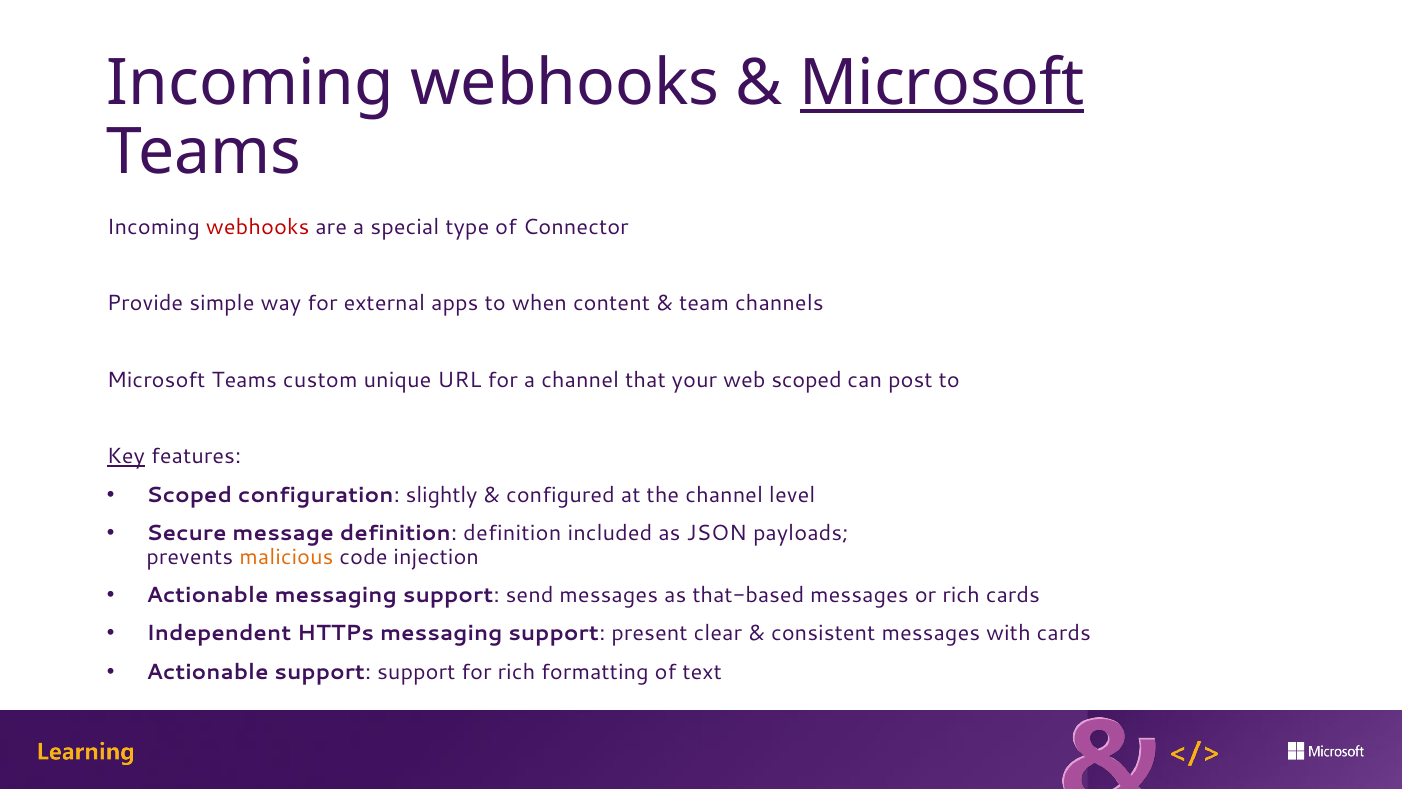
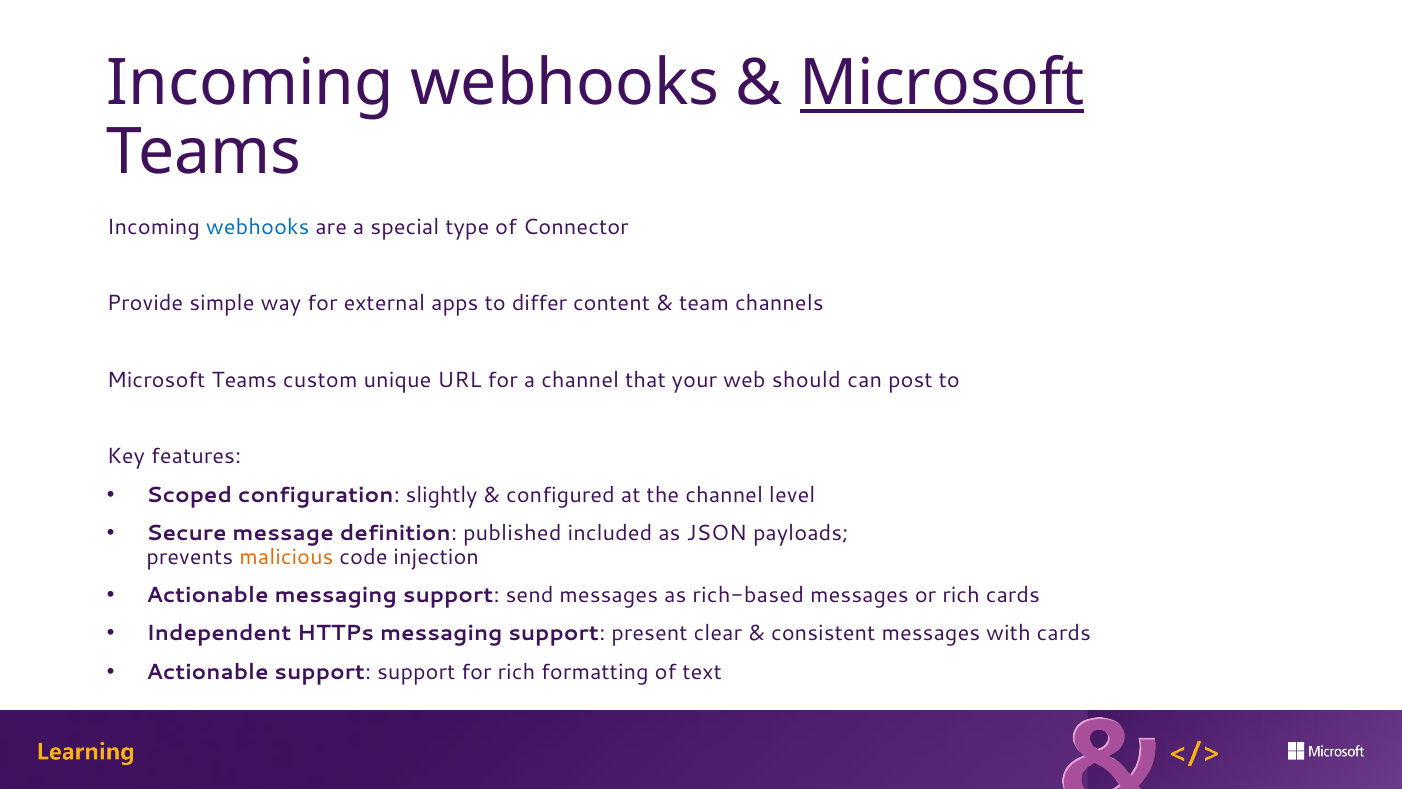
webhooks colour: red -> blue (258, 227)
when: when -> differ (539, 303)
web scoped: scoped -> should (806, 380)
Key underline: present -> none (126, 457)
definition definition: definition -> published (512, 533)
that-based: that-based -> rich-based (748, 595)
